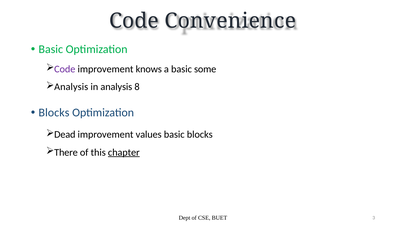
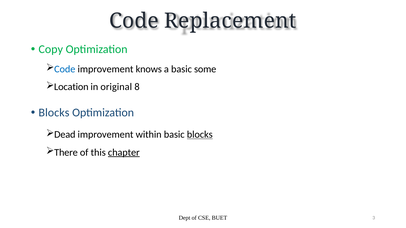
Convenience: Convenience -> Replacement (230, 21)
Basic: Basic -> Copy (51, 49)
Code colour: purple -> blue (65, 69)
Analysis: Analysis -> Location (71, 87)
in analysis: analysis -> original (116, 87)
values: values -> within (149, 135)
blocks underline: none -> present (200, 135)
